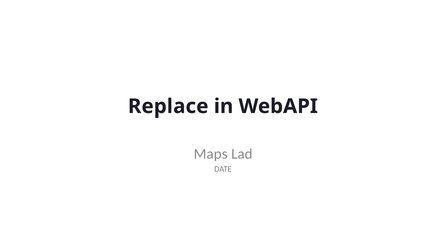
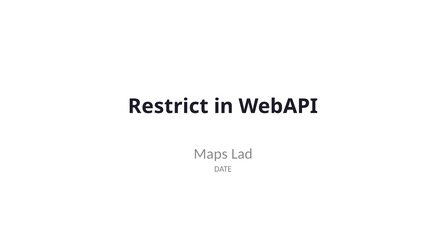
Replace: Replace -> Restrict (168, 106)
